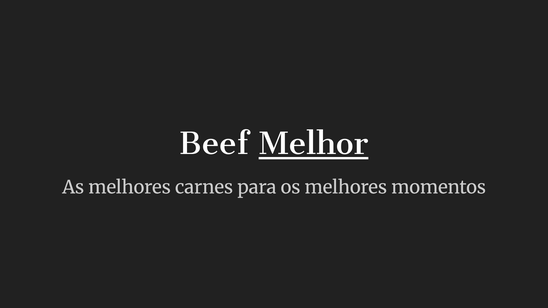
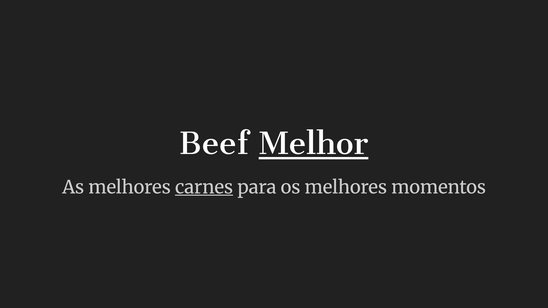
carnes underline: none -> present (204, 188)
